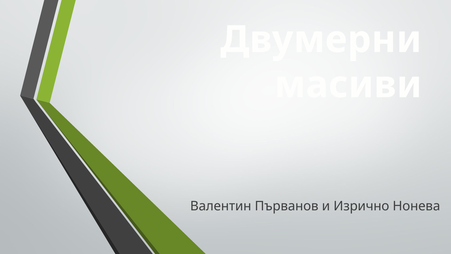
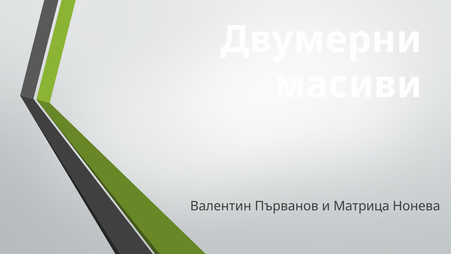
Изрично: Изрично -> Матрица (361, 206)
